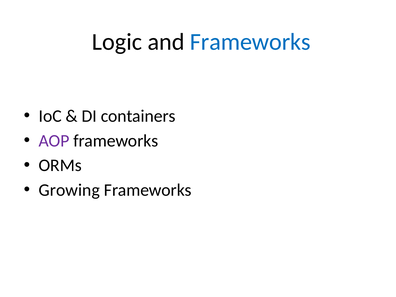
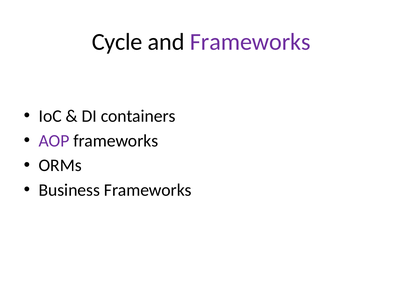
Logic: Logic -> Cycle (117, 42)
Frameworks colour: blue -> purple (250, 42)
Growing: Growing -> Business (69, 190)
